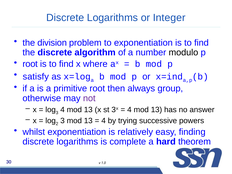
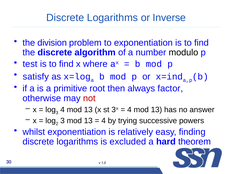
Integer: Integer -> Inverse (169, 18)
root: root -> test (30, 64)
group: group -> factor (170, 88)
not colour: purple -> red (89, 98)
complete: complete -> excluded (128, 142)
